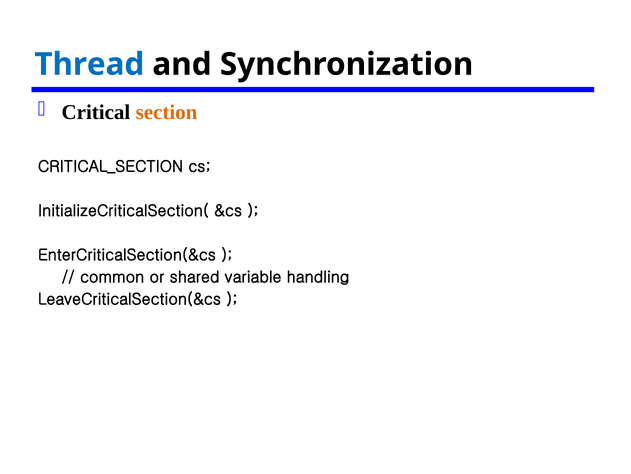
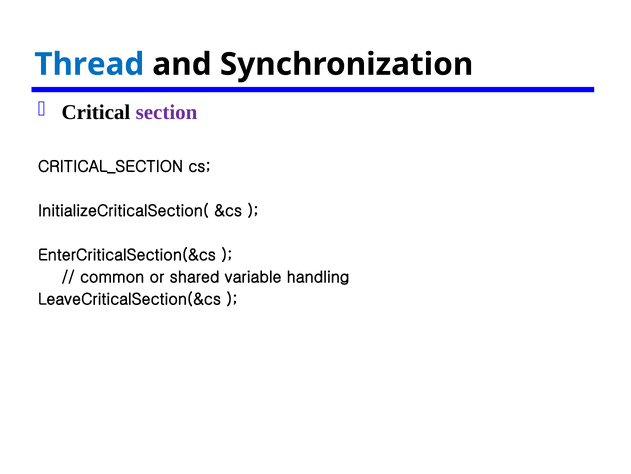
section colour: orange -> purple (167, 112)
